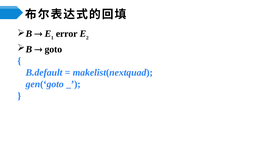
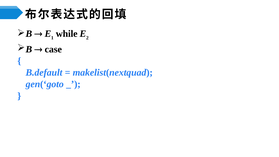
error: error -> while (67, 34)
goto: goto -> case (53, 49)
